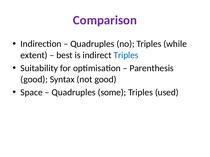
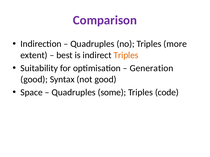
while: while -> more (175, 44)
Triples colour: blue -> orange (126, 55)
Parenthesis: Parenthesis -> Generation (152, 68)
used: used -> code (167, 93)
